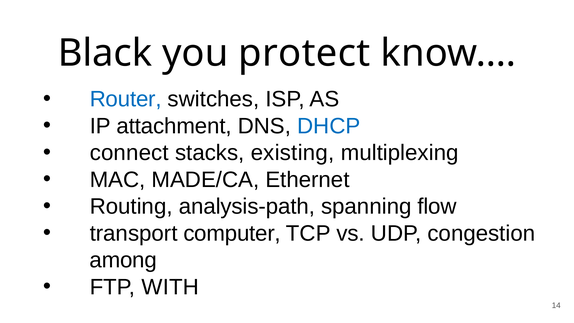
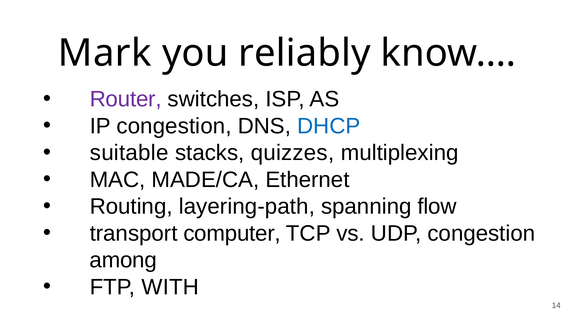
Black: Black -> Mark (105, 53)
protect: protect -> reliably (304, 53)
Router colour: blue -> purple (126, 99)
IP attachment: attachment -> congestion (174, 126)
connect: connect -> suitable (129, 153)
existing: existing -> quizzes (292, 153)
analysis-path: analysis-path -> layering-path (247, 206)
